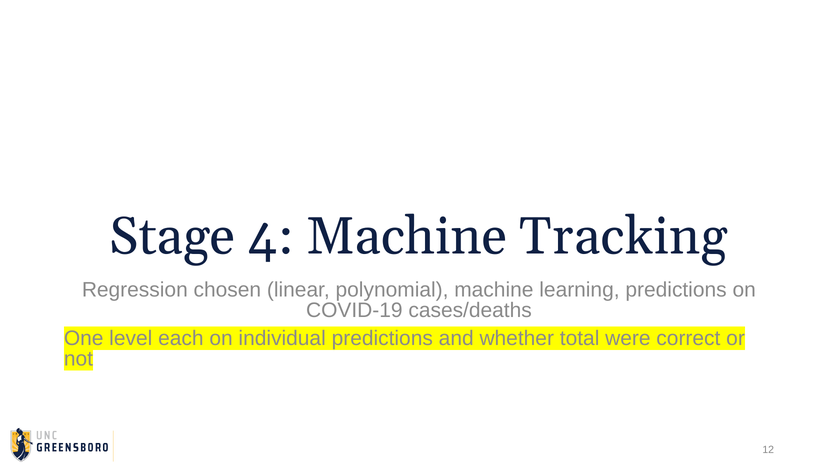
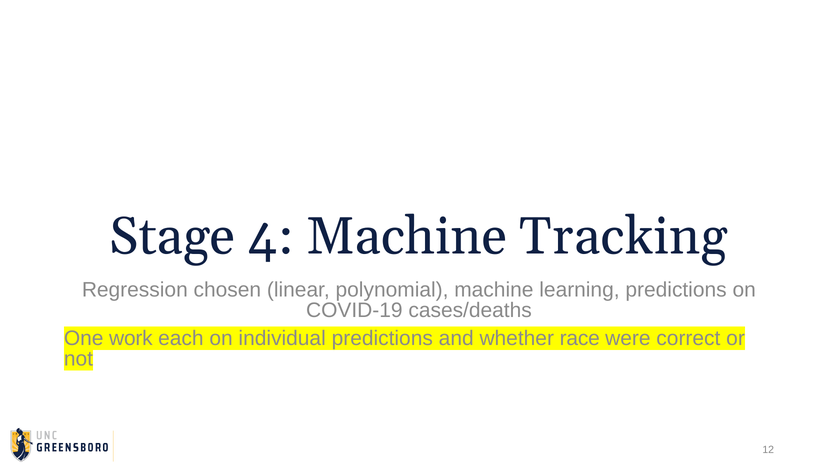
level: level -> work (131, 339)
total: total -> race (580, 339)
